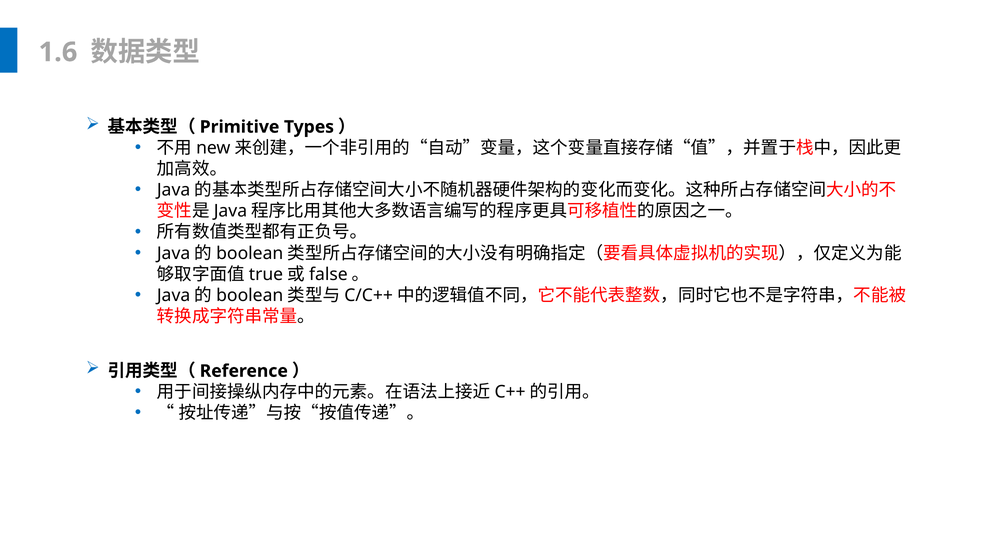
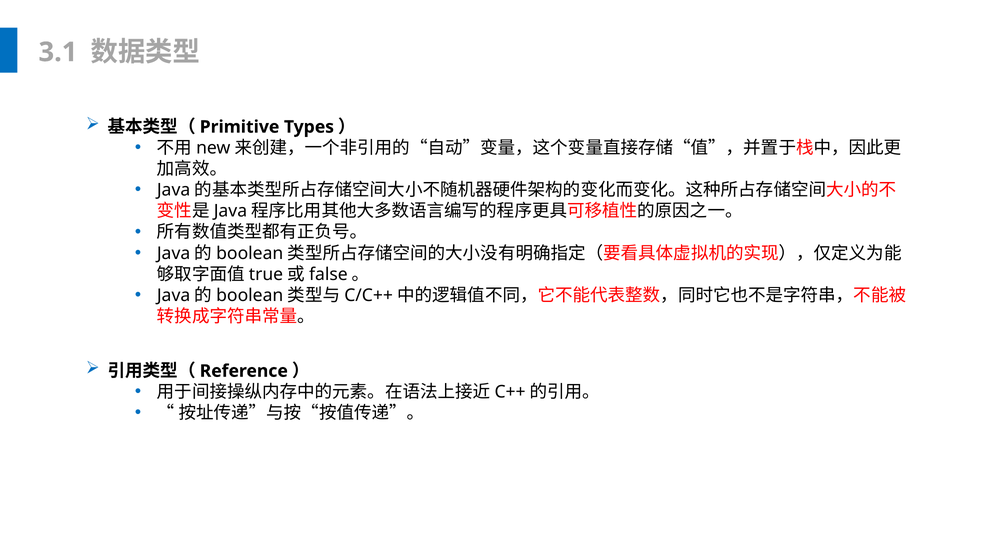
1.6: 1.6 -> 3.1 (58, 52)
